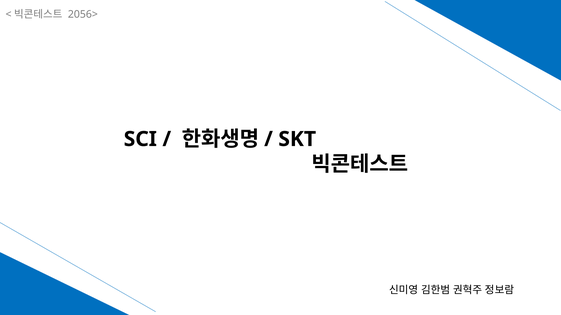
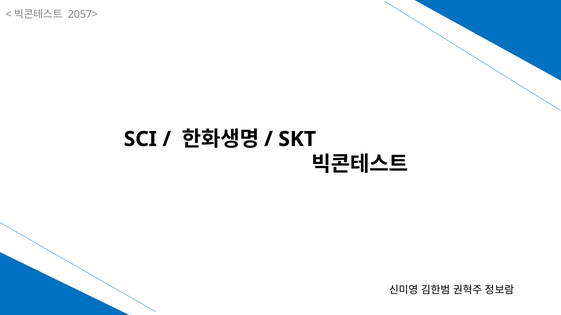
2056>: 2056> -> 2057> (83, 14)
